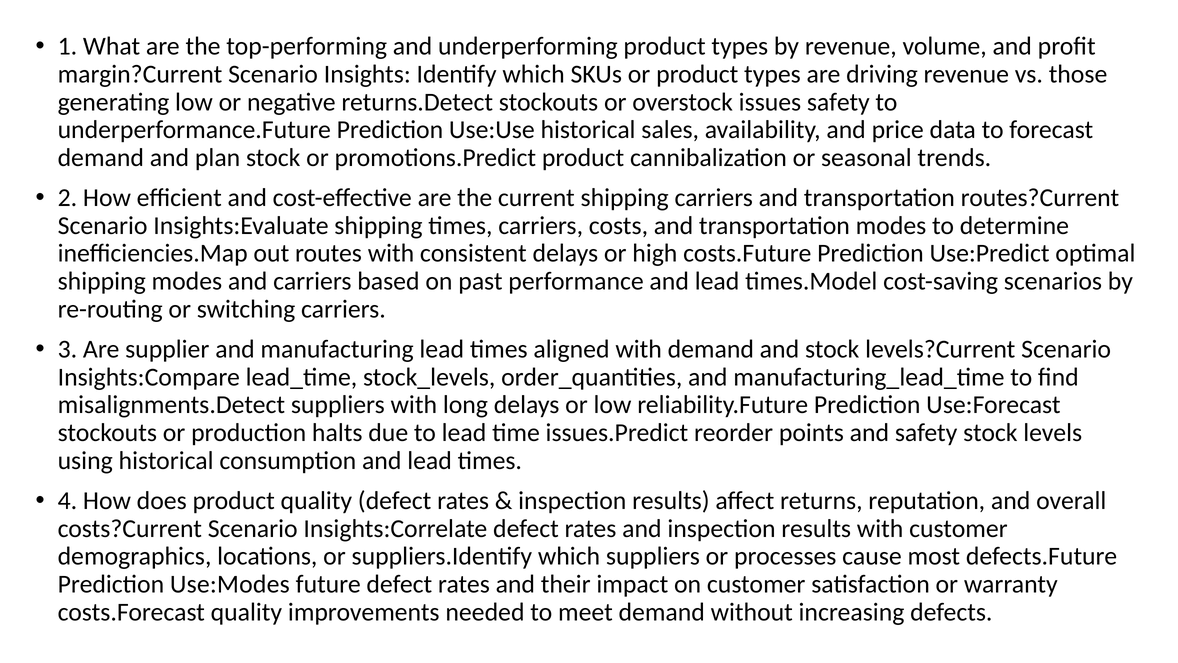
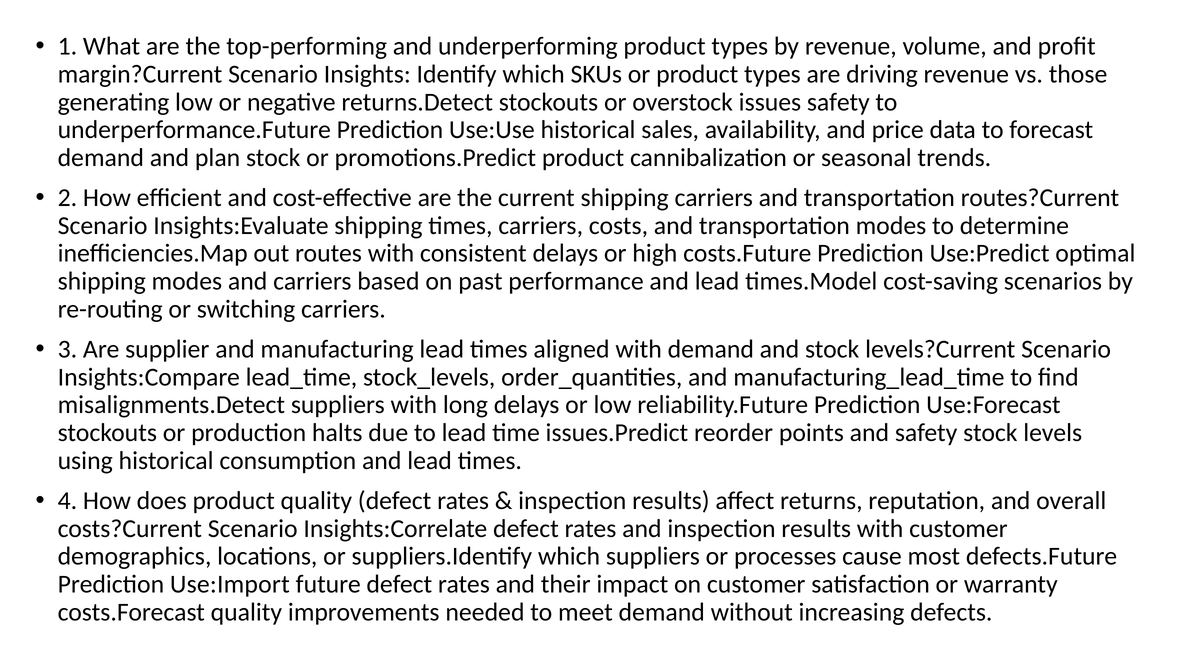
Use:Modes: Use:Modes -> Use:Import (230, 584)
